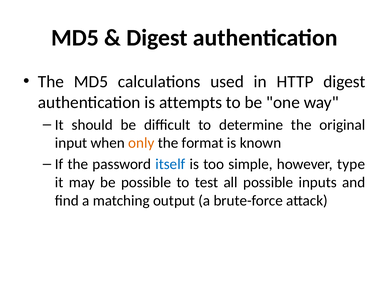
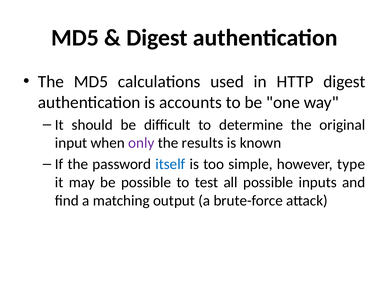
attempts: attempts -> accounts (190, 102)
only colour: orange -> purple (141, 143)
format: format -> results (203, 143)
